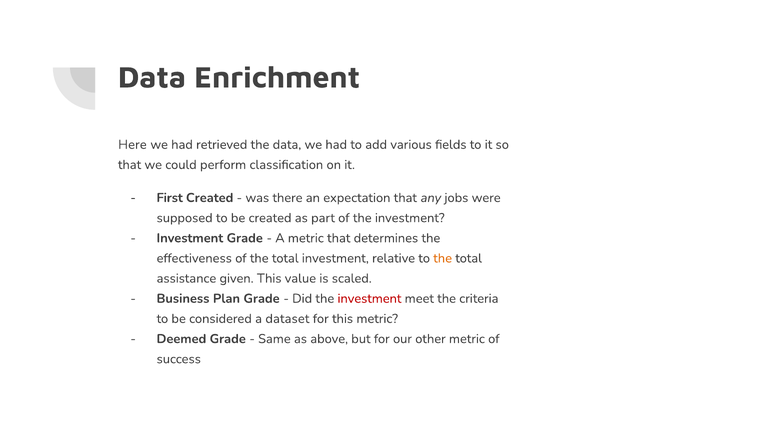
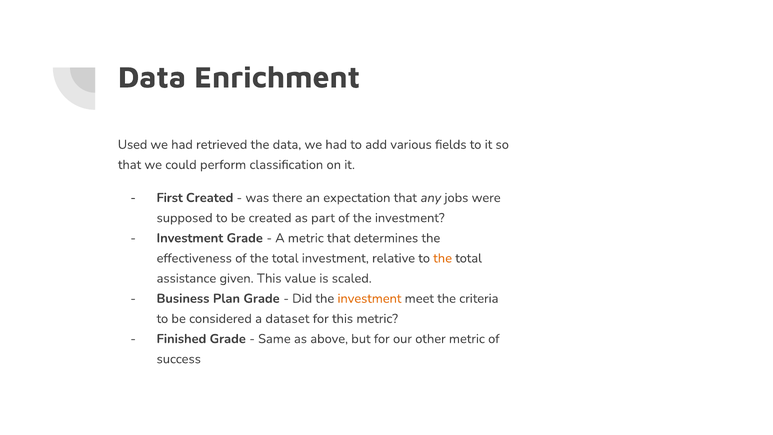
Here: Here -> Used (133, 145)
investment colour: red -> orange (369, 298)
Deemed: Deemed -> Finished (181, 339)
